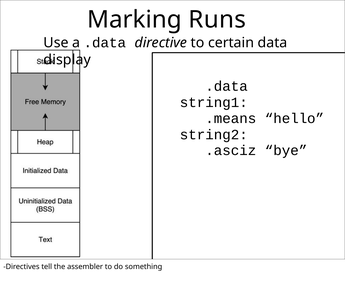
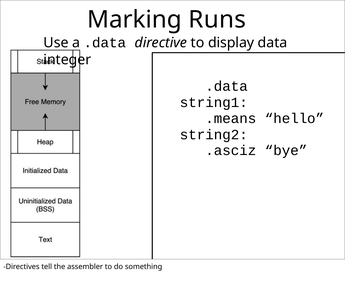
certain: certain -> display (231, 43)
display: display -> integer (67, 60)
